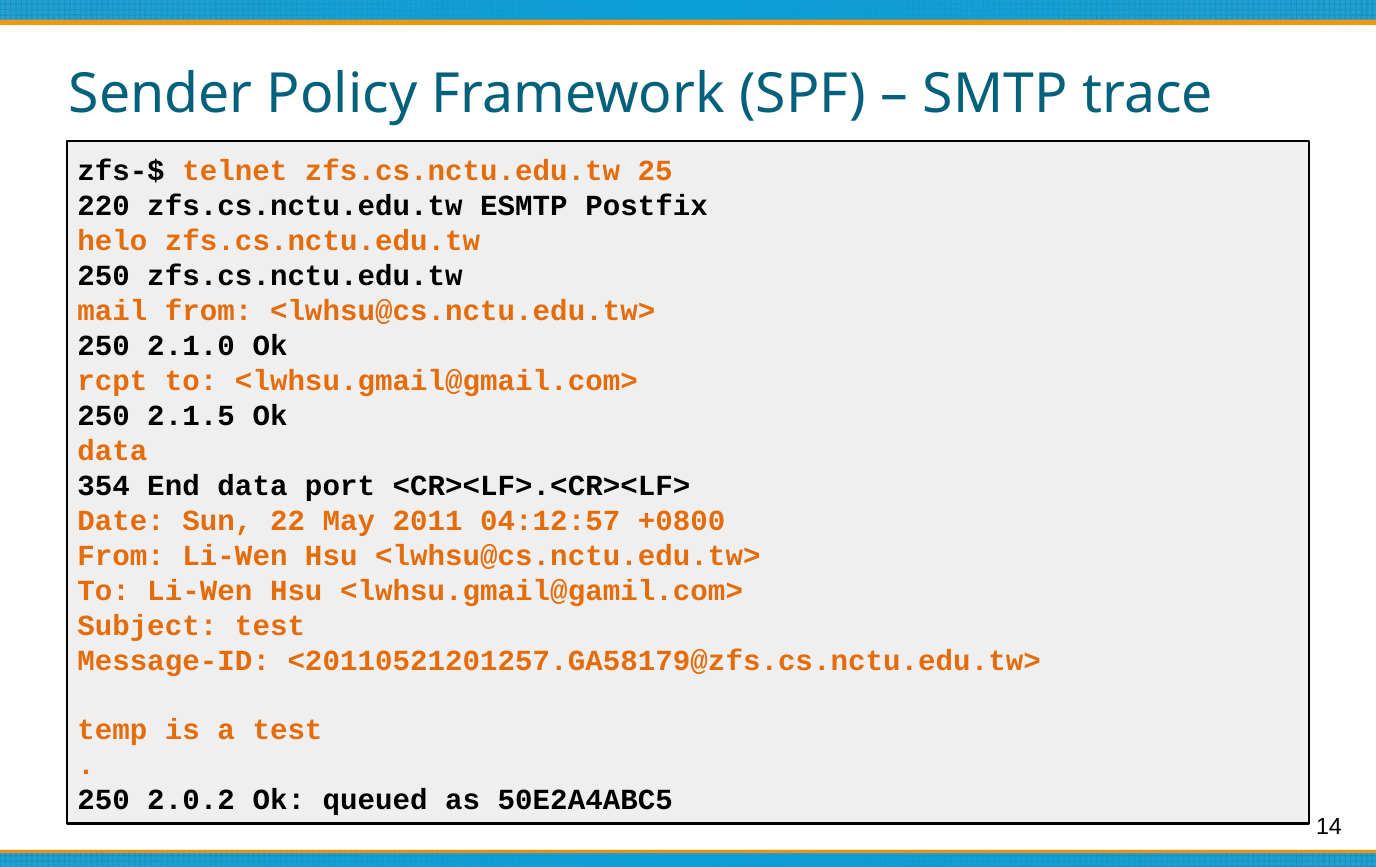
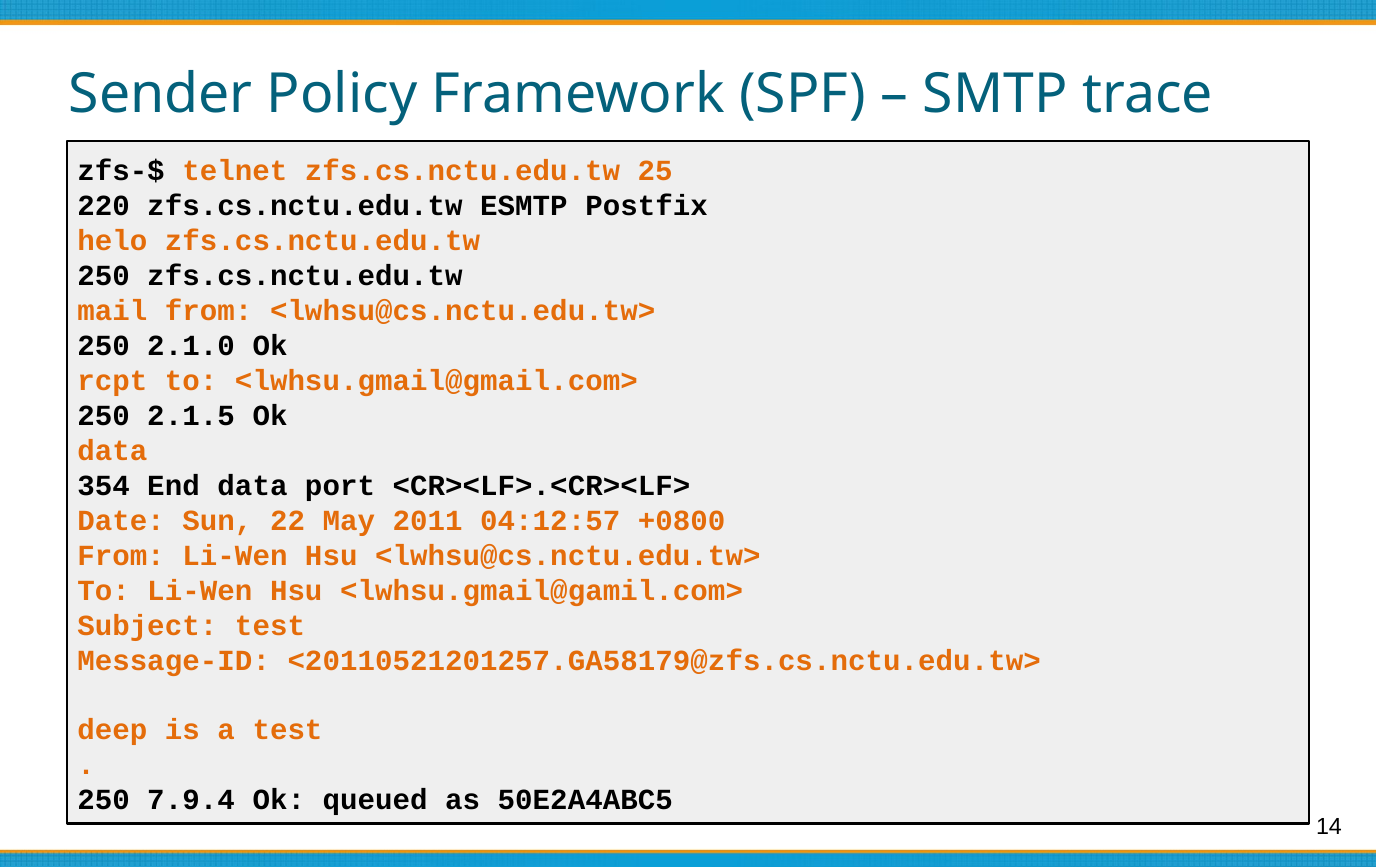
temp: temp -> deep (112, 730)
2.0.2: 2.0.2 -> 7.9.4 (191, 800)
